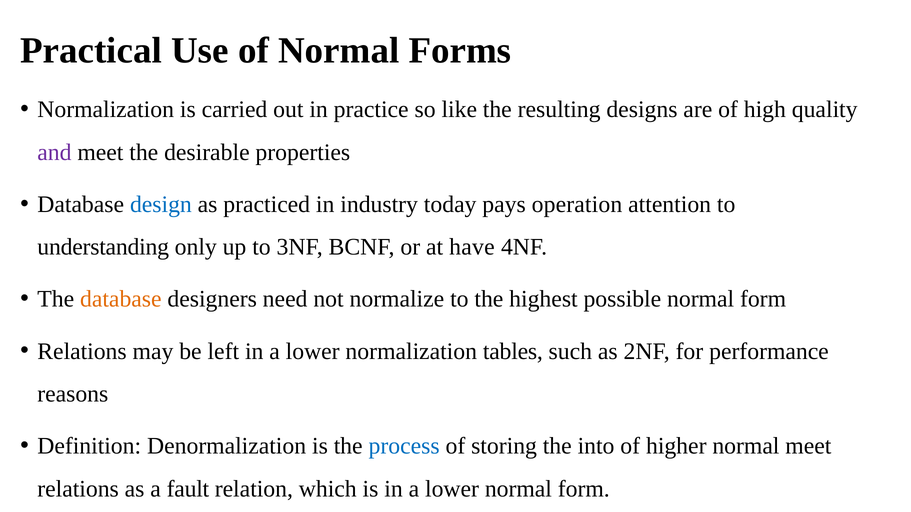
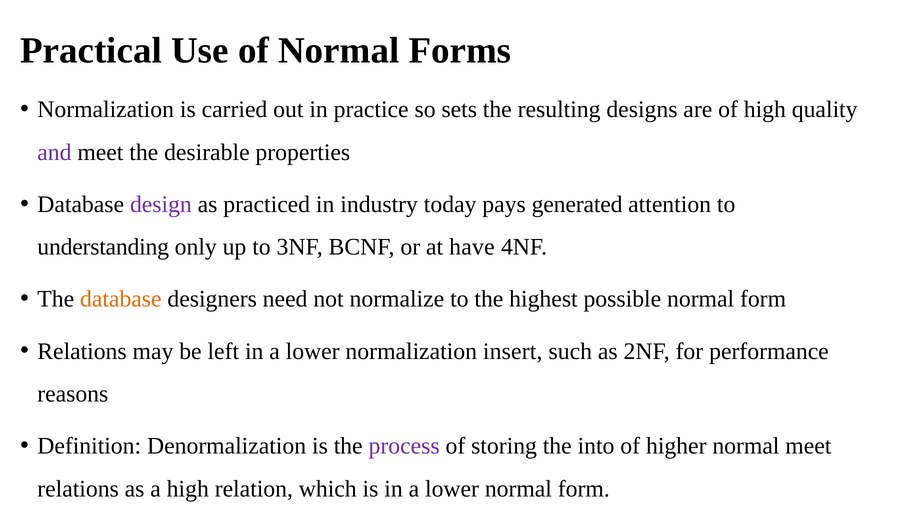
like: like -> sets (459, 110)
design colour: blue -> purple (161, 205)
operation: operation -> generated (577, 205)
tables: tables -> insert (513, 352)
process colour: blue -> purple (404, 446)
a fault: fault -> high (188, 489)
